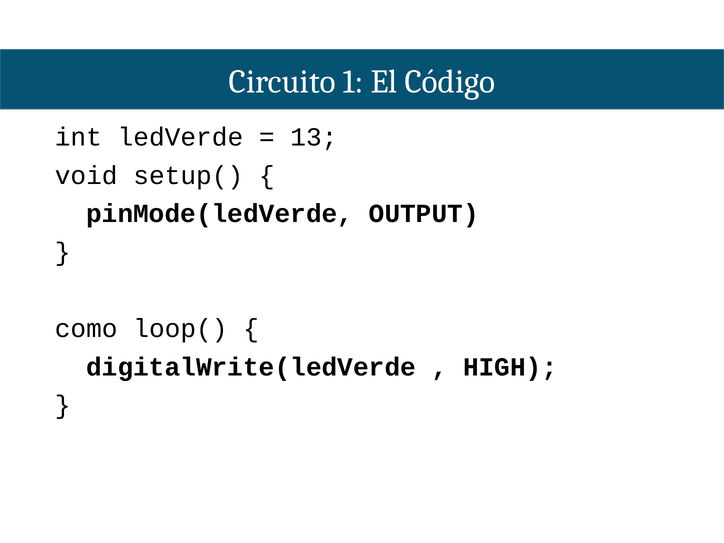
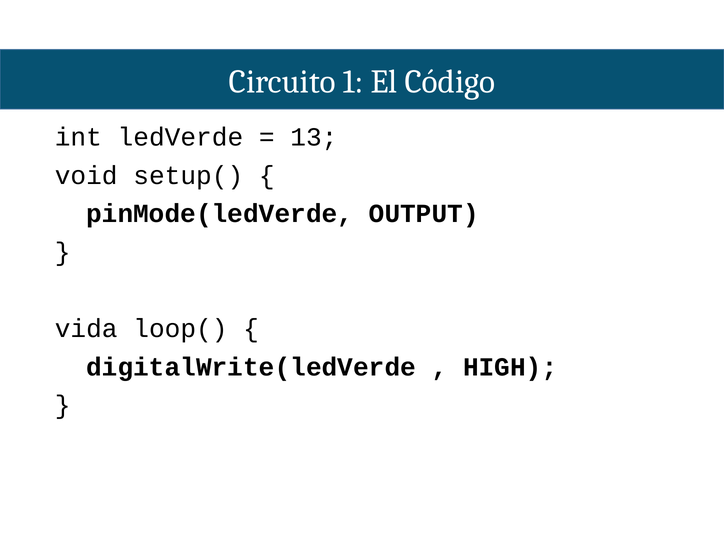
como: como -> vida (86, 329)
